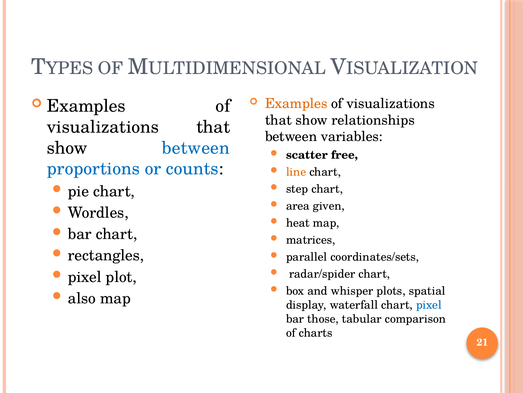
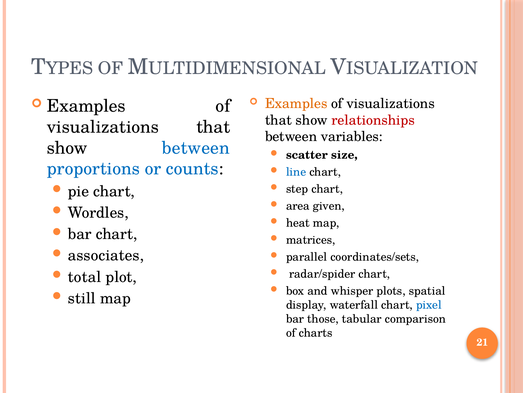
relationships colour: black -> red (373, 120)
free: free -> size (345, 155)
line colour: orange -> blue (296, 172)
rectangles: rectangles -> associates (106, 255)
pixel: pixel -> total (85, 276)
also: also -> still (82, 298)
